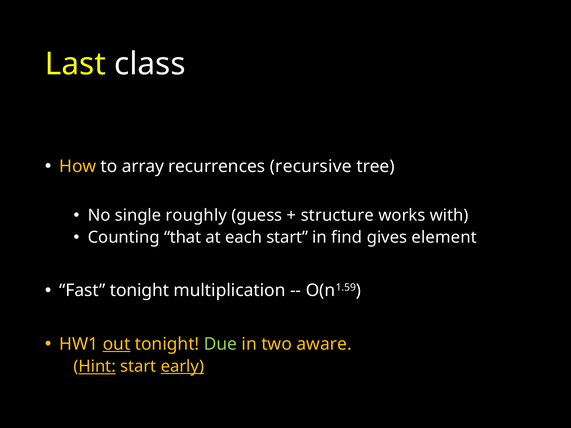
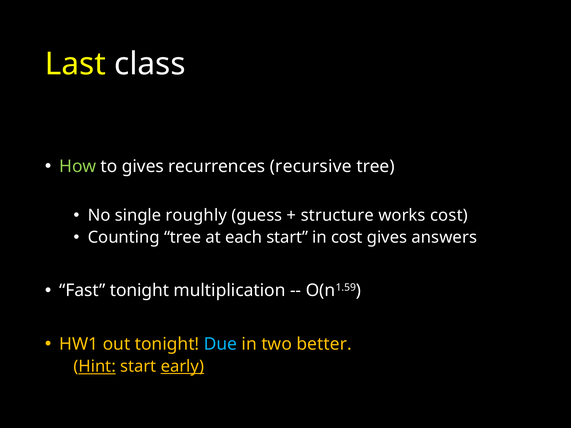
How colour: yellow -> light green (78, 166)
to array: array -> gives (143, 166)
works with: with -> cost (449, 216)
Counting that: that -> tree (183, 238)
in find: find -> cost (347, 238)
element: element -> answers (444, 238)
out underline: present -> none (117, 344)
Due colour: light green -> light blue (220, 344)
aware: aware -> better (324, 344)
